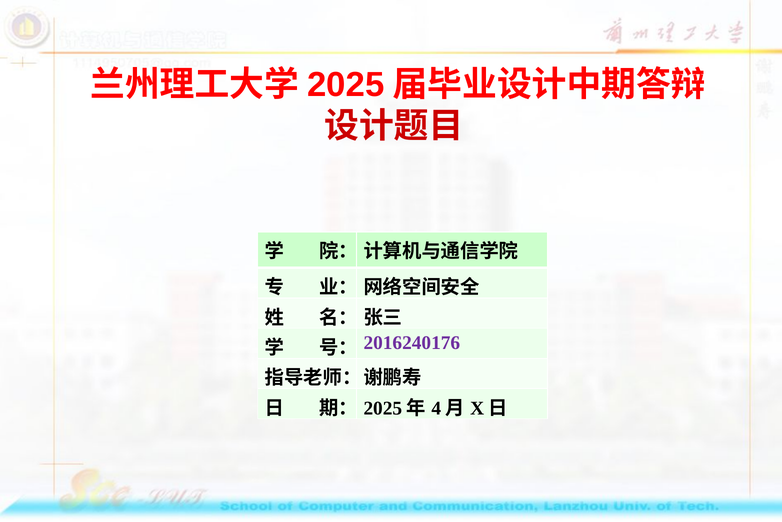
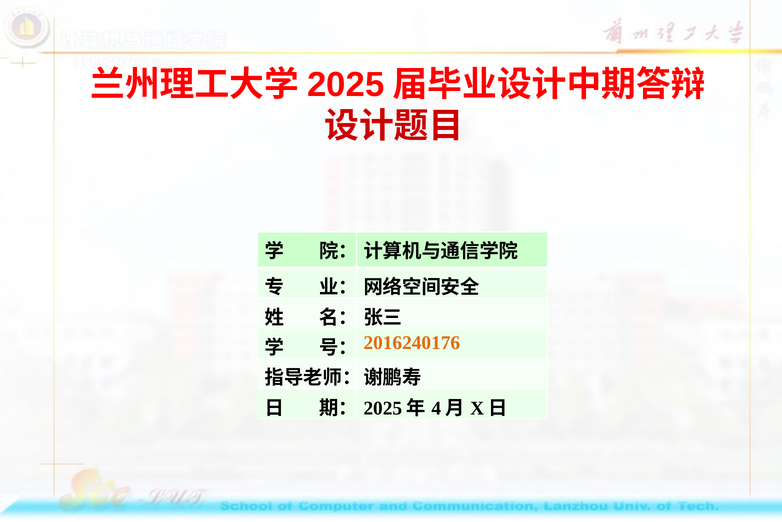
2016240176 colour: purple -> orange (412, 342)
